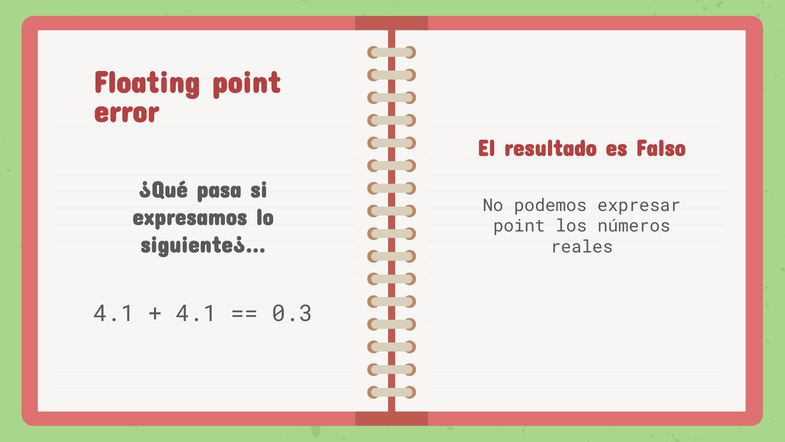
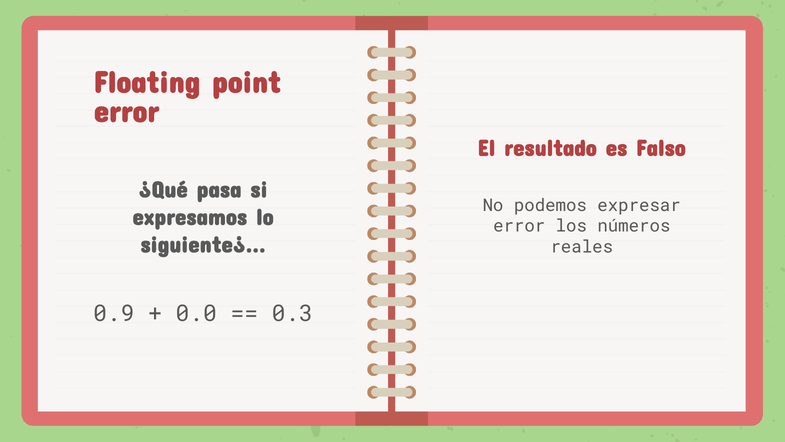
point: point -> error (519, 226)
4.1: 4.1 -> 0.9 (114, 313)
4.1: 4.1 -> 0.0 (196, 313)
